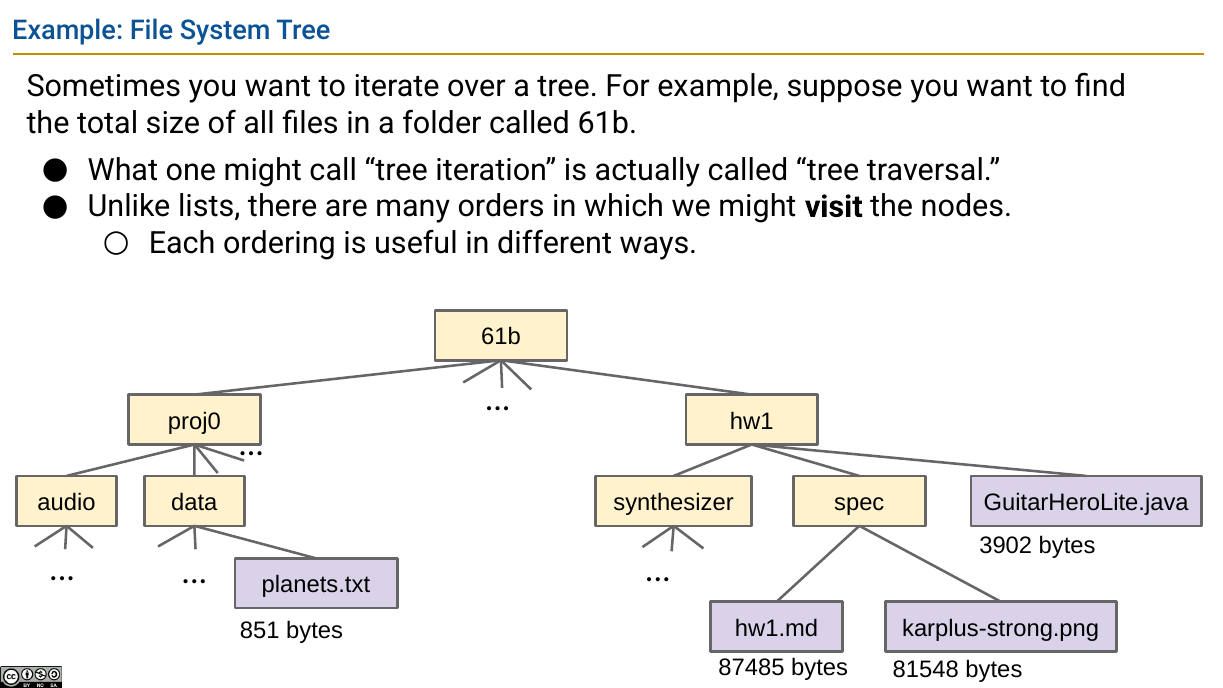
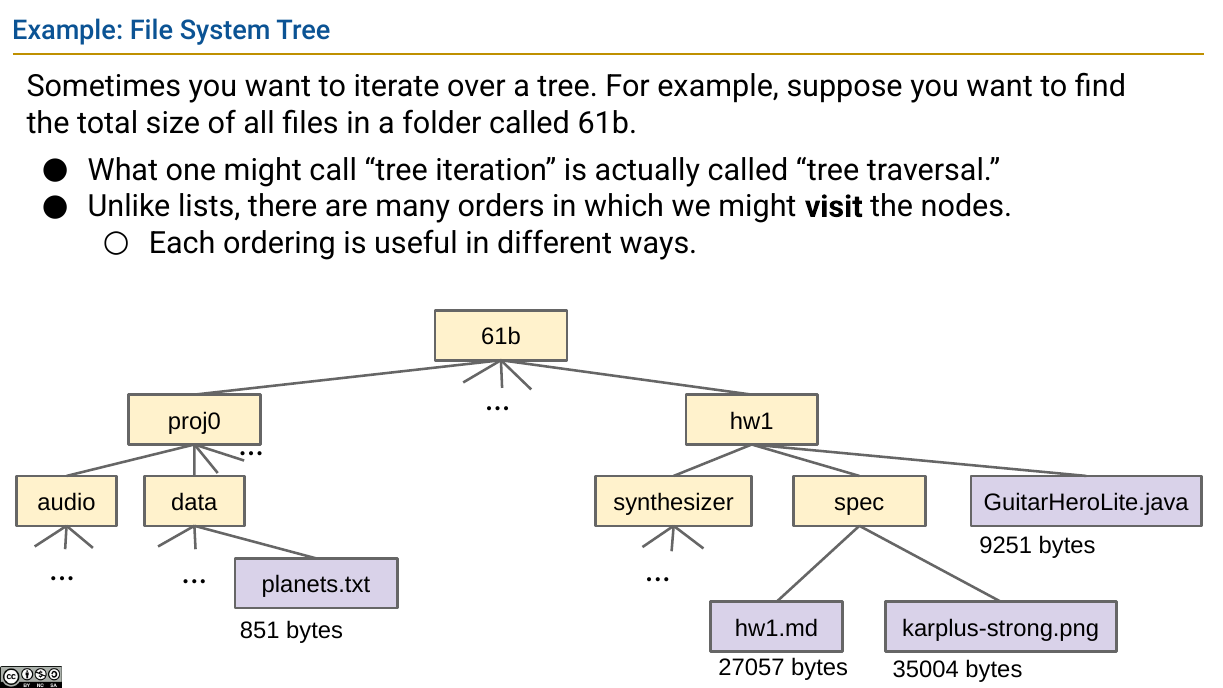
3902: 3902 -> 9251 (1006, 545)
87485: 87485 -> 27057 (751, 668)
81548: 81548 -> 35004 (926, 669)
